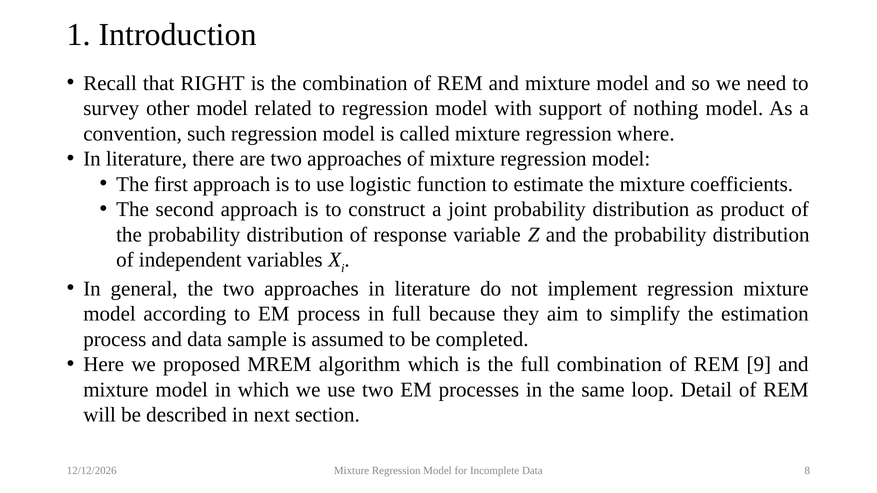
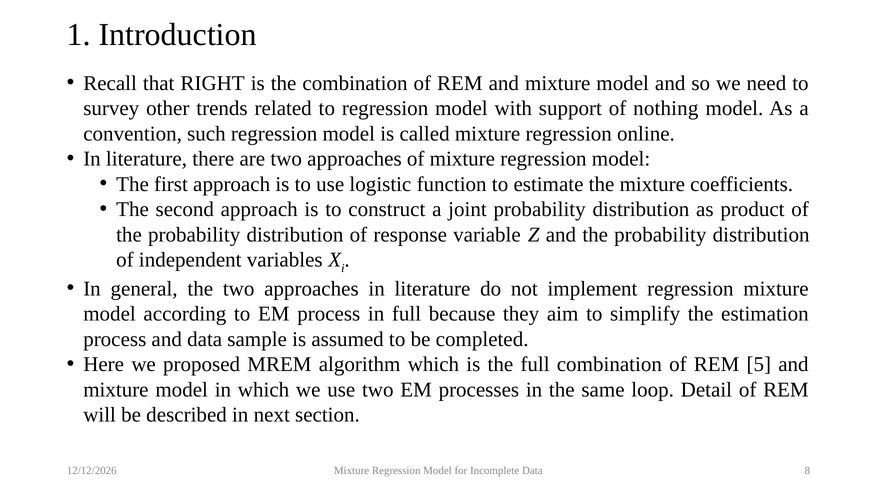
other model: model -> trends (222, 108)
where: where -> online (646, 134)
9: 9 -> 5 (759, 365)
